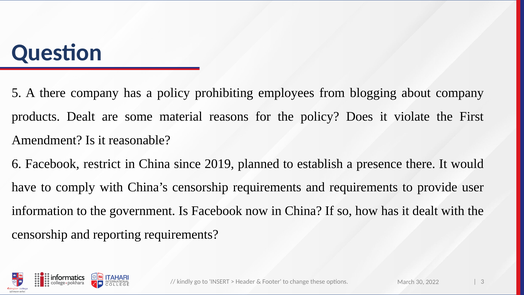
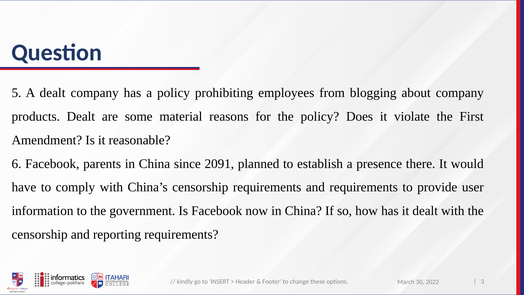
A there: there -> dealt (53, 93)
restrict: restrict -> parents (102, 164)
2019: 2019 -> 2091 (219, 164)
